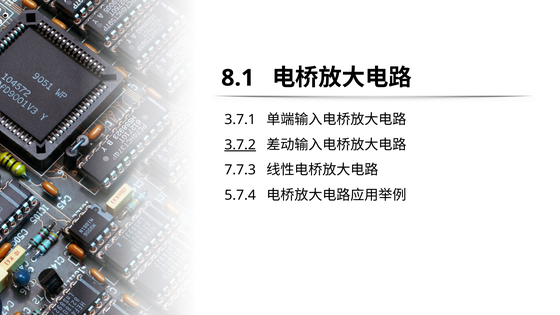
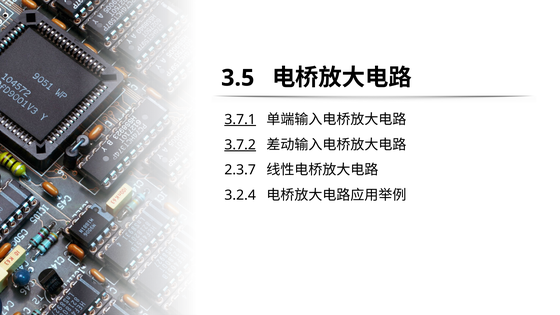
8.1: 8.1 -> 3.5 (238, 78)
3.7.1 underline: none -> present (240, 120)
7.7.3: 7.7.3 -> 2.3.7 (240, 170)
5.7.4: 5.7.4 -> 3.2.4 (240, 195)
